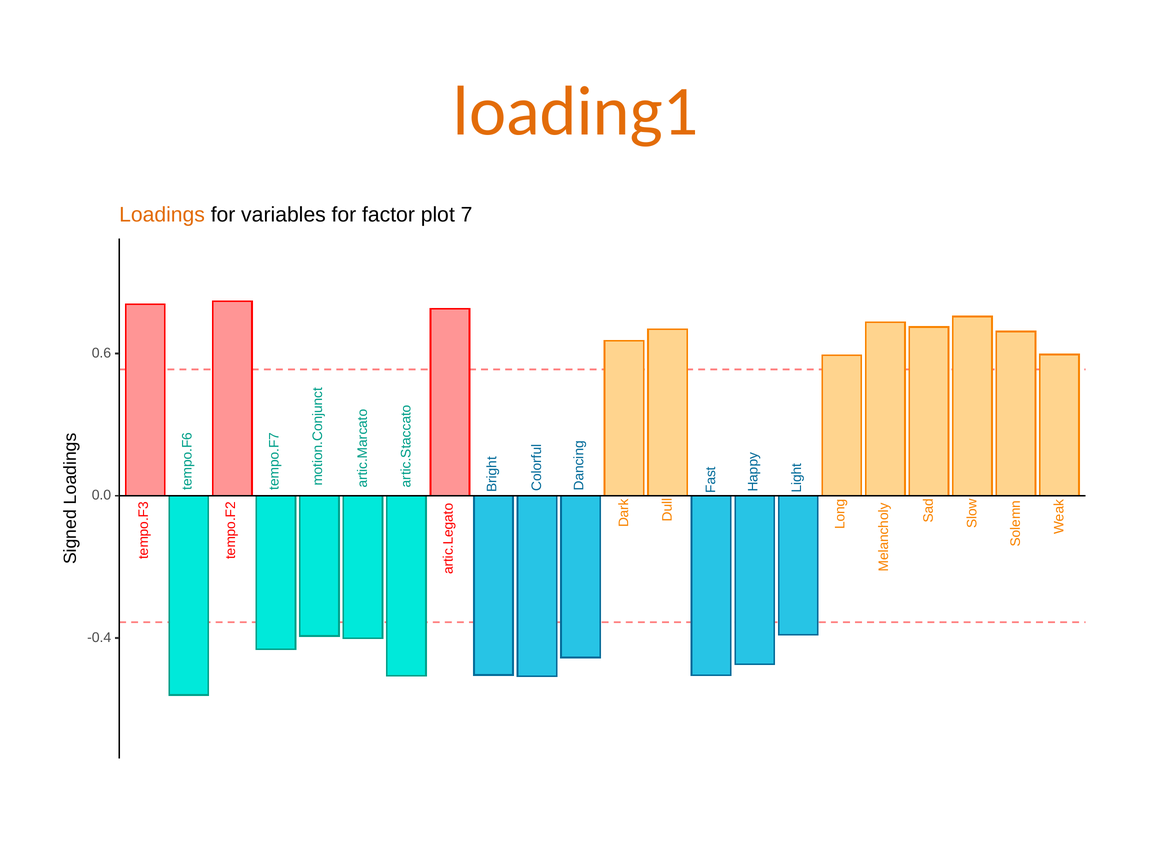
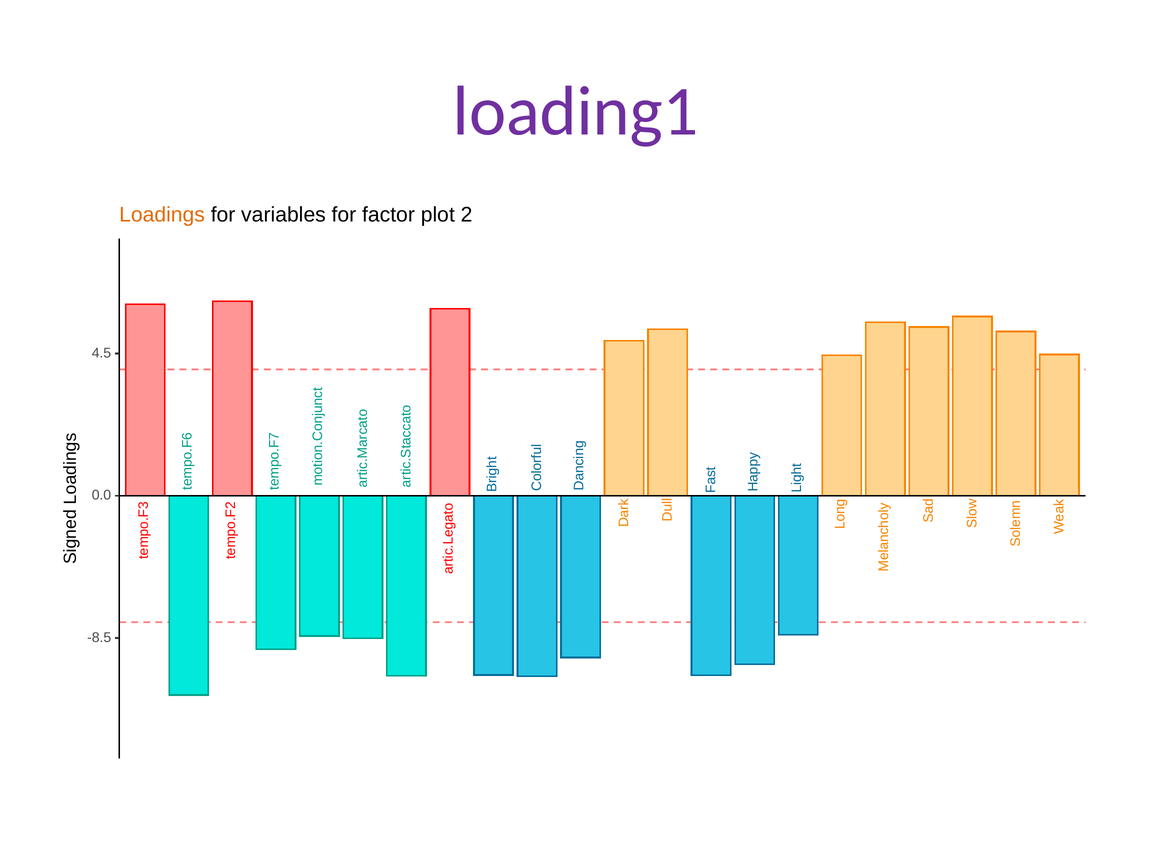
loading1 colour: orange -> purple (576, 112)
plot 7: 7 -> 2 (467, 215)
0.6: 0.6 -> 4.5 (101, 353)
-0.4: -0.4 -> -8.5 (99, 638)
